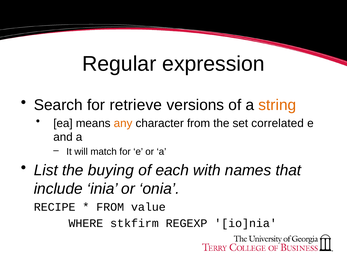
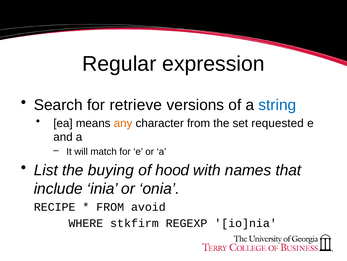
string colour: orange -> blue (277, 105)
correlated: correlated -> requested (278, 123)
each: each -> hood (172, 170)
value: value -> avoid (148, 207)
